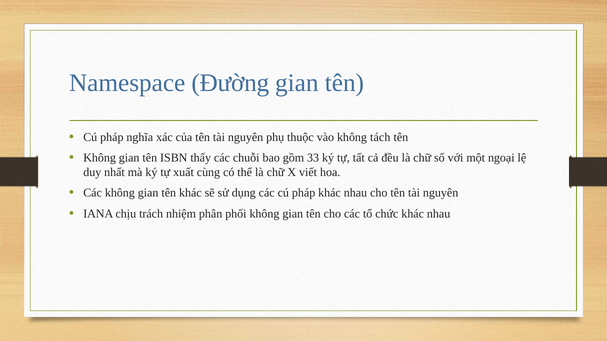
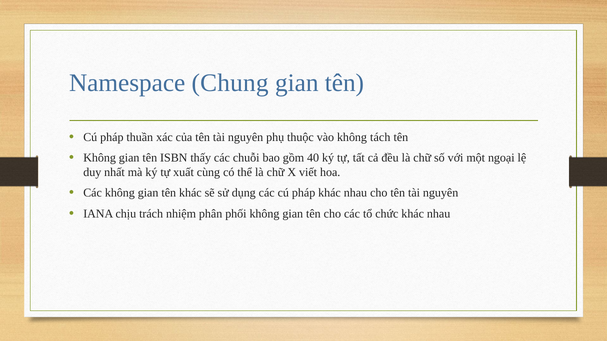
Đường: Đường -> Chung (230, 83)
nghĩa: nghĩa -> thuần (140, 138)
33: 33 -> 40 (313, 158)
